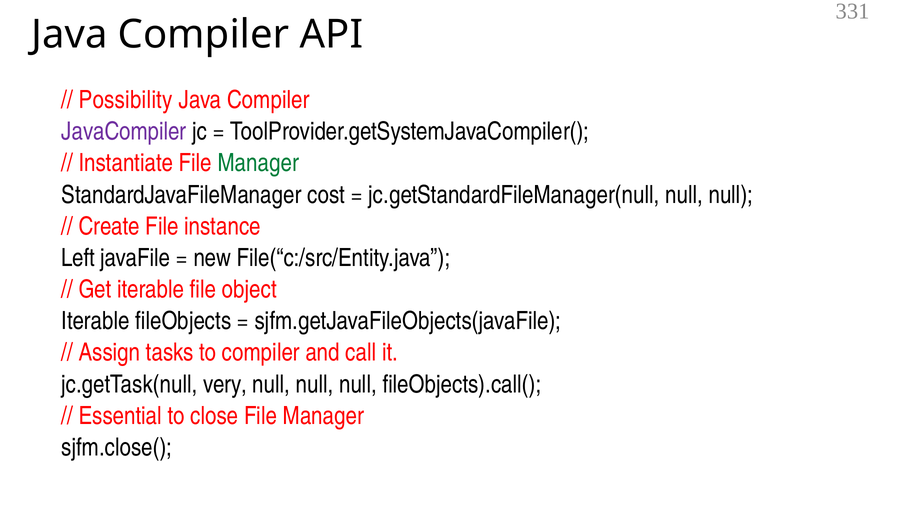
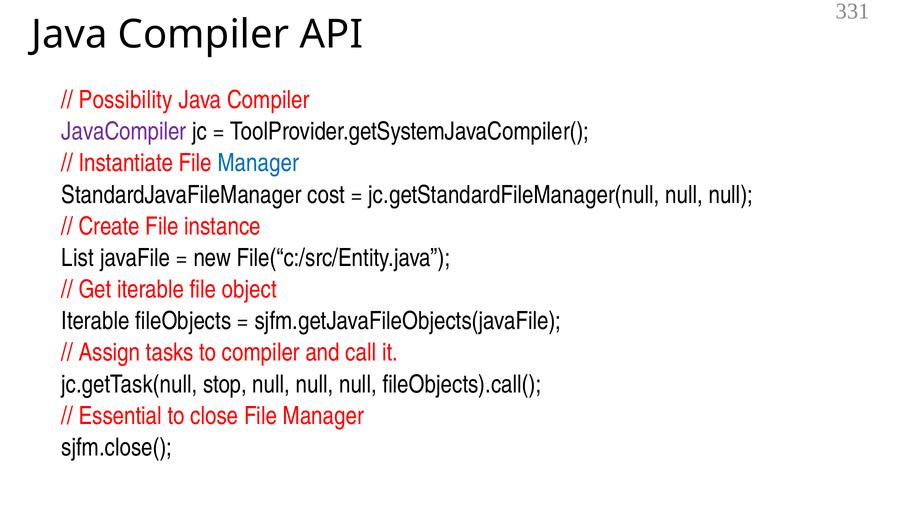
Manager colour: green -> blue (258, 163)
Left: Left -> List (78, 258)
very: very -> stop (225, 384)
